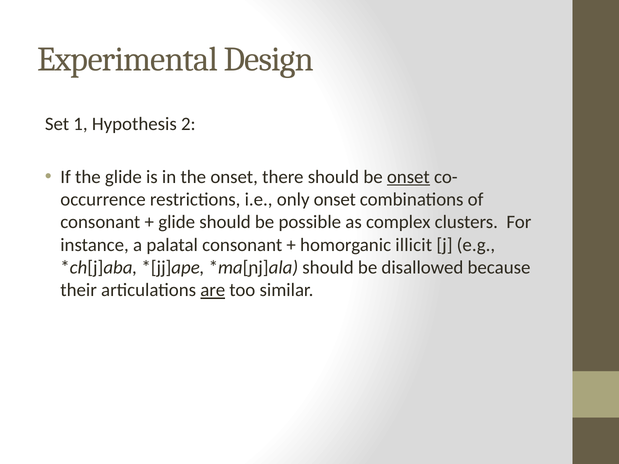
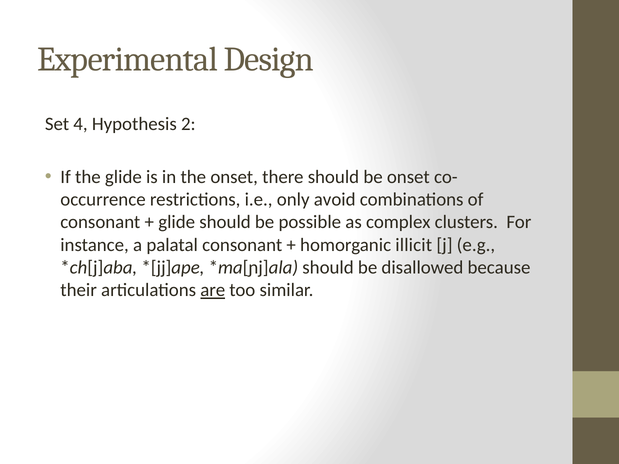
1: 1 -> 4 (80, 124)
onset underline: present -> none (408, 177)
only onset: onset -> avoid (335, 200)
